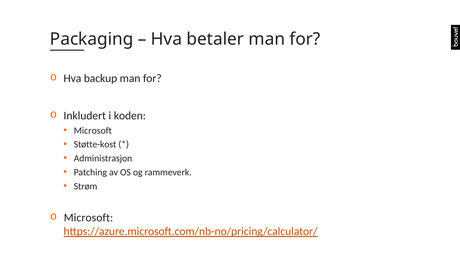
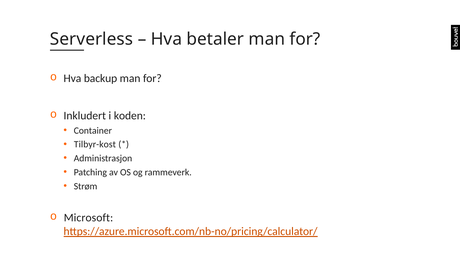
Packaging: Packaging -> Serverless (92, 39)
Microsoft: Microsoft -> Container (93, 130)
Støtte-kost: Støtte-kost -> Tilbyr-kost (95, 144)
